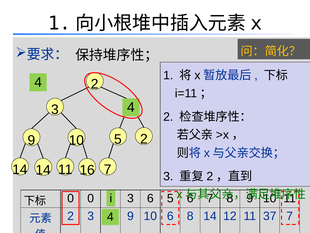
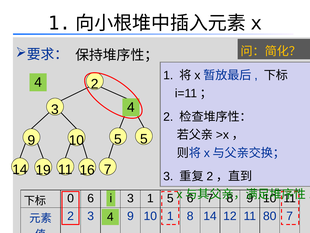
9 2: 2 -> 5 (144, 139)
14 14: 14 -> 19 (43, 170)
0 0: 0 -> 6 (91, 198)
3 6: 6 -> 1 (150, 198)
10 6: 6 -> 1 (170, 216)
37: 37 -> 80 (270, 216)
